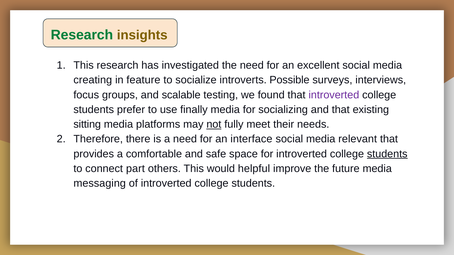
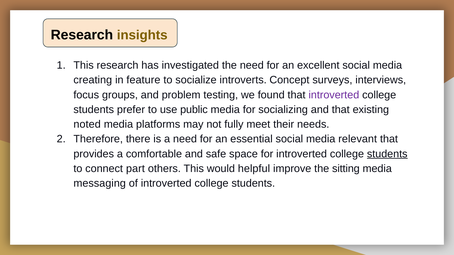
Research colour: green -> black (82, 35)
Possible: Possible -> Concept (289, 80)
scalable: scalable -> problem (181, 95)
finally: finally -> public (194, 110)
sitting: sitting -> noted (87, 125)
not underline: present -> none (214, 125)
interface: interface -> essential (251, 139)
future: future -> sitting (346, 169)
